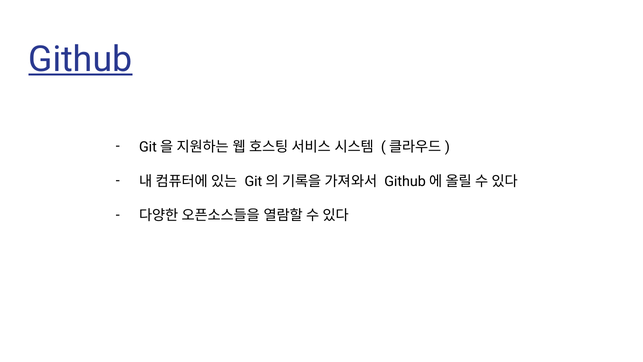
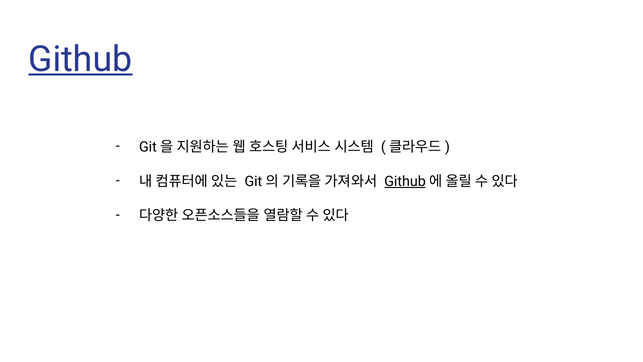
Github underline: none -> present (405, 181)
